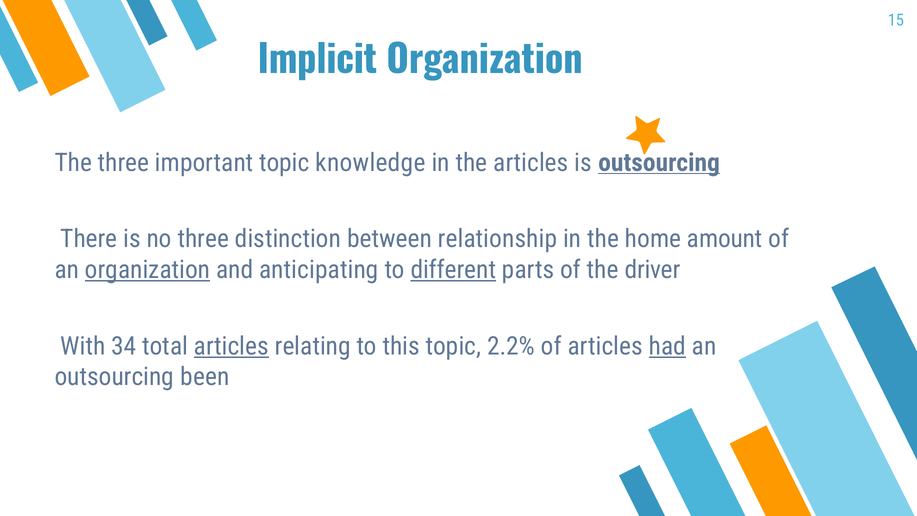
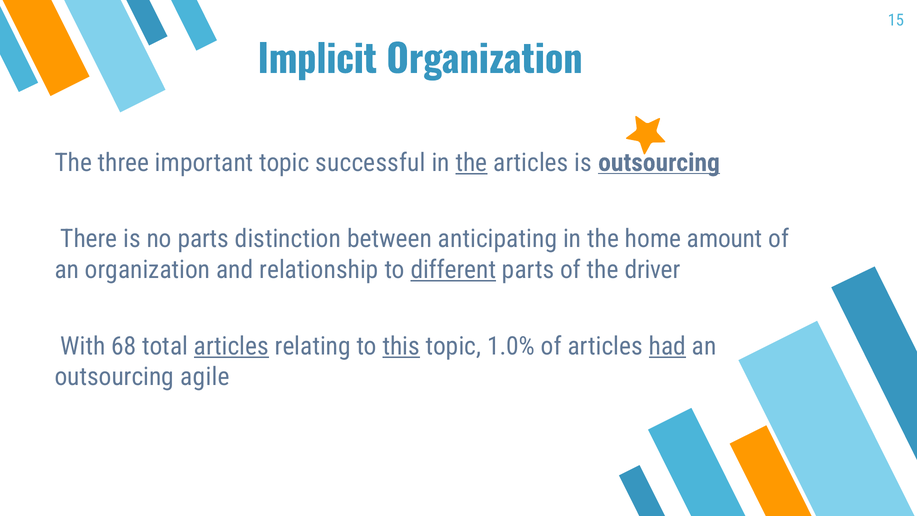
knowledge: knowledge -> successful (371, 163)
the underline: none -> present (472, 163)
no three: three -> parts (203, 239)
relationship: relationship -> anticipating (498, 239)
organization underline: present -> none (148, 270)
anticipating: anticipating -> relationship (319, 270)
34: 34 -> 68 (124, 346)
this underline: none -> present (401, 346)
2.2%: 2.2% -> 1.0% (511, 346)
been: been -> agile (205, 377)
